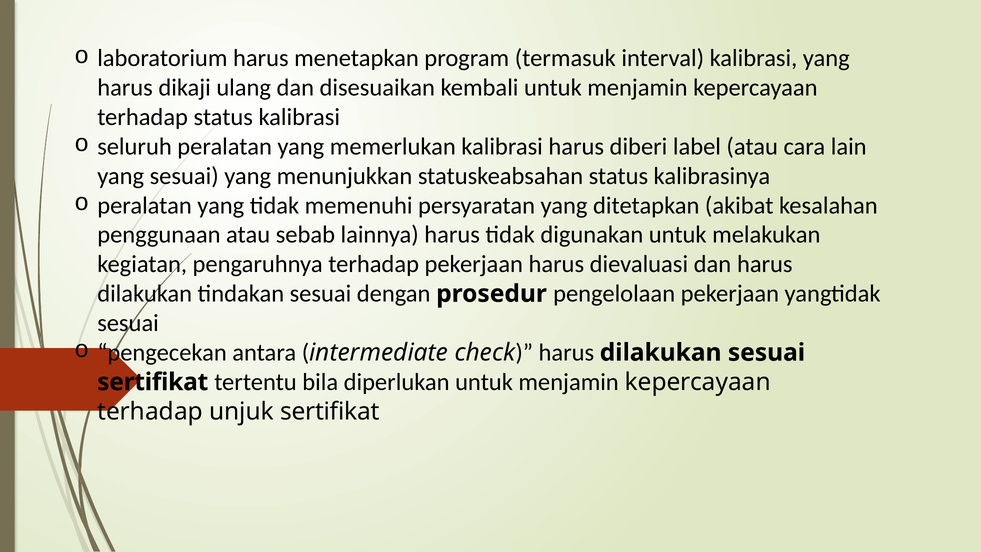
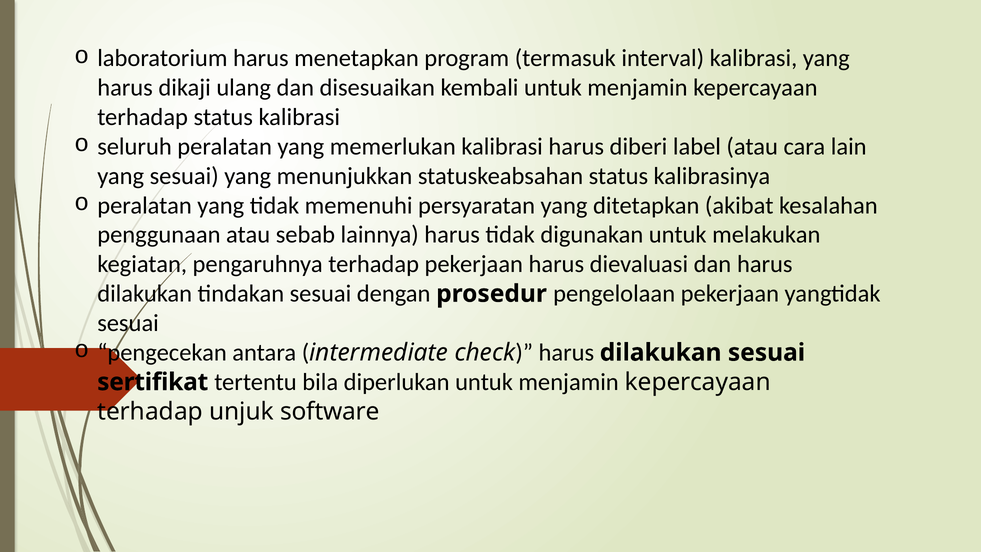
unjuk sertifikat: sertifikat -> software (330, 411)
